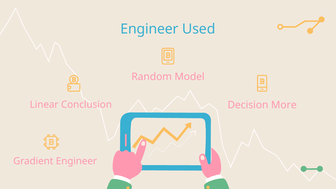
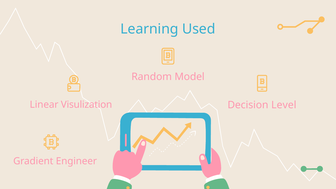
Engineer: Engineer -> Learning (149, 29)
Conclusion: Conclusion -> Visulization (87, 105)
More: More -> Level (284, 105)
